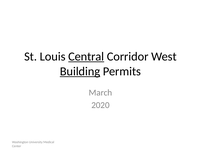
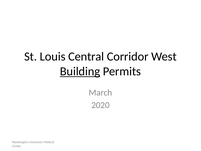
Central underline: present -> none (86, 56)
